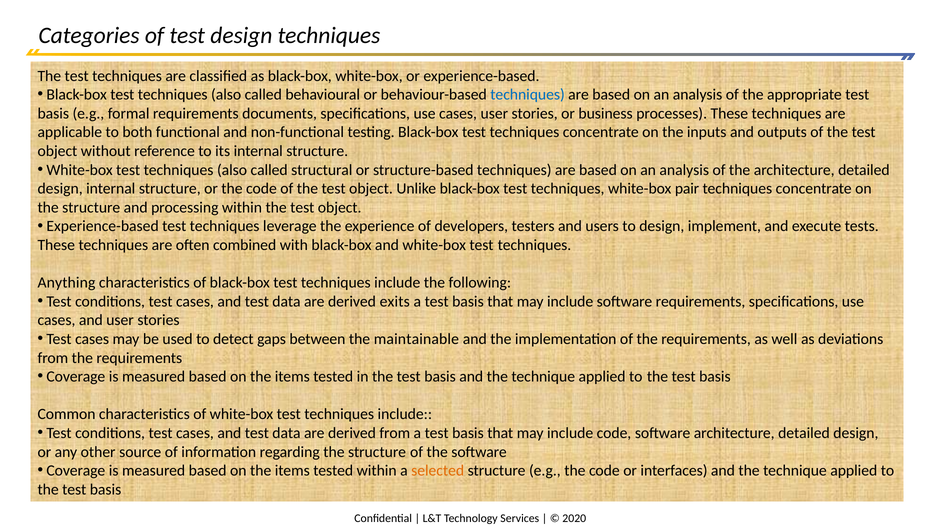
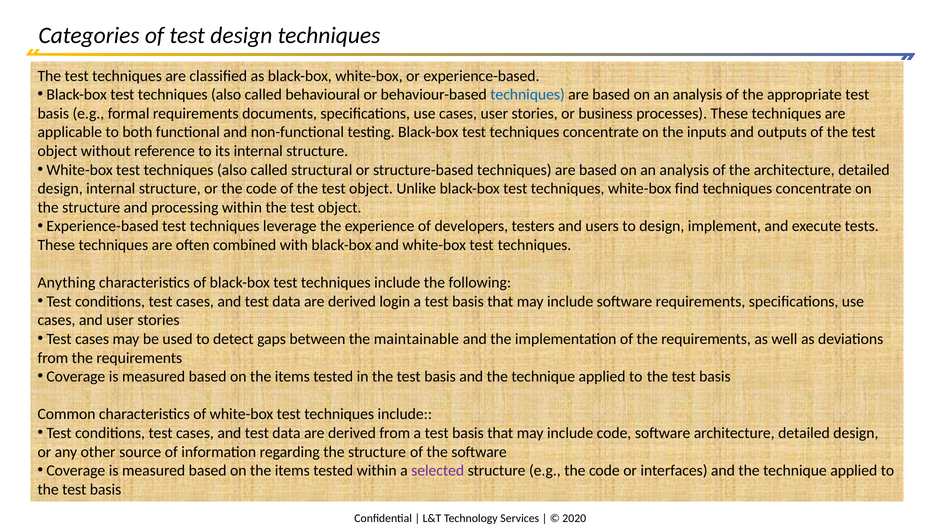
pair: pair -> find (687, 189)
exits: exits -> login (395, 302)
selected colour: orange -> purple (438, 471)
